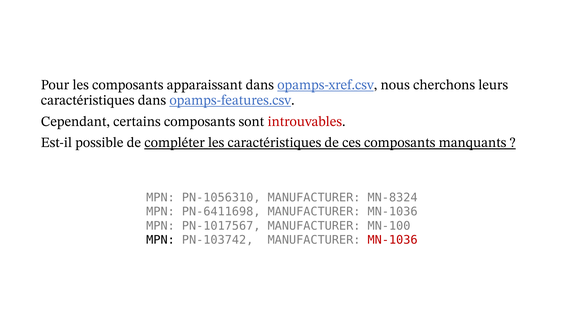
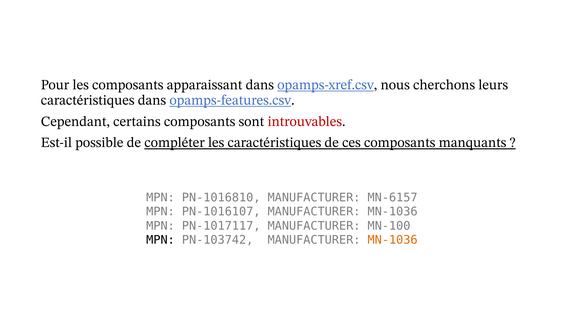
PN-1056310: PN-1056310 -> PN-1016810 (221, 198)
MN-8324: MN-8324 -> MN-6157 (393, 198)
PN-6411698: PN-6411698 -> PN-1016107 (221, 212)
PN-1017567: PN-1017567 -> PN-1017117 (221, 226)
MN-1036 colour: red -> orange (393, 240)
